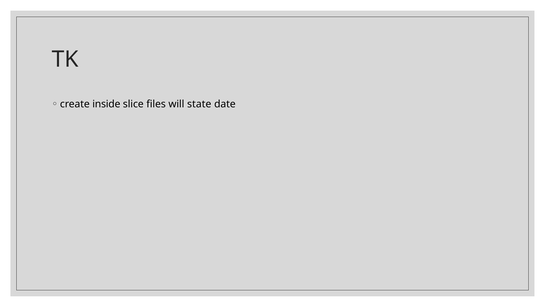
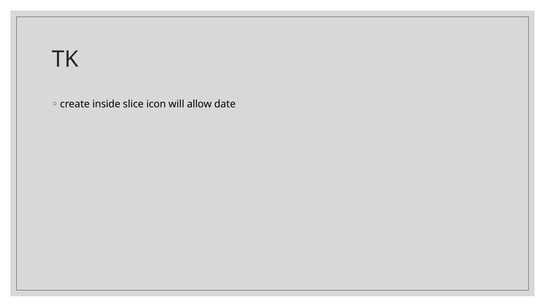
files: files -> icon (156, 104)
state: state -> allow (199, 104)
